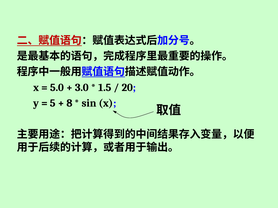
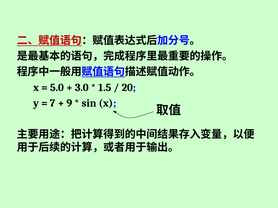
5: 5 -> 7 (53, 103)
8: 8 -> 9 (69, 103)
